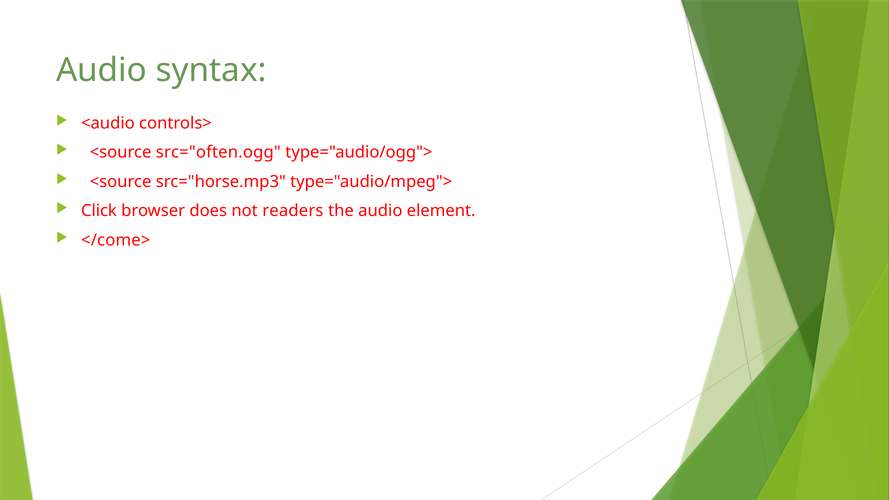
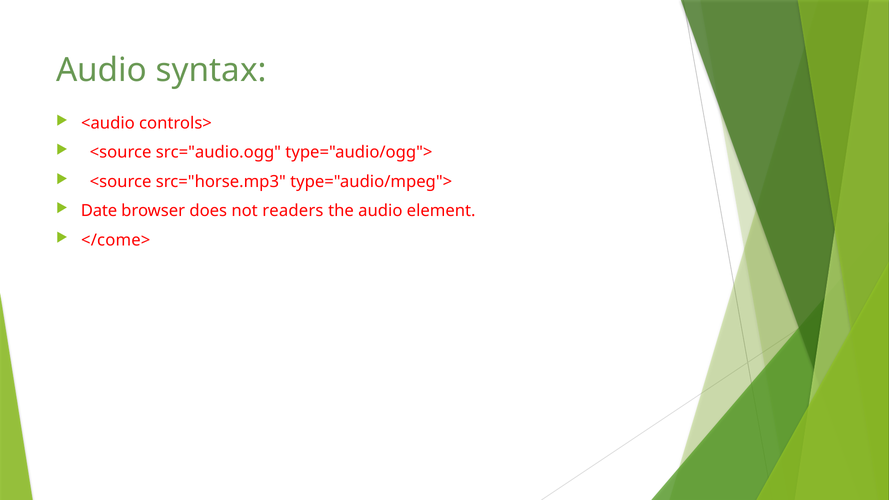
src="often.ogg: src="often.ogg -> src="audio.ogg (218, 152)
Click: Click -> Date (99, 211)
